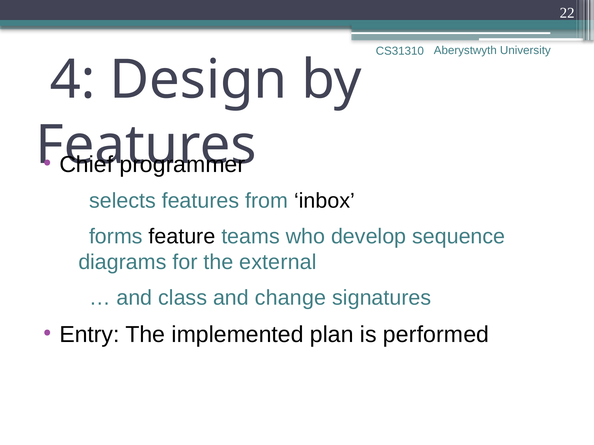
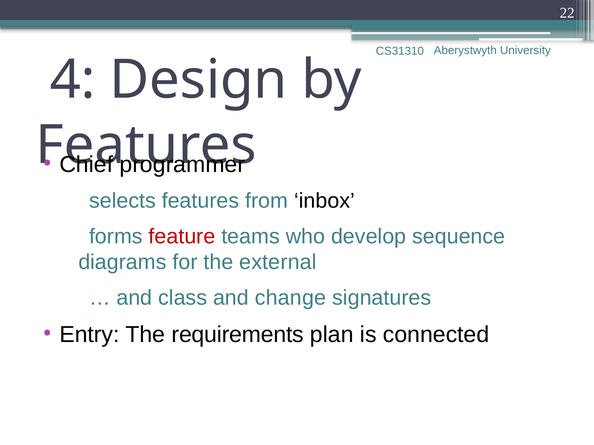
feature colour: black -> red (182, 237)
implemented: implemented -> requirements (238, 335)
performed: performed -> connected (436, 335)
